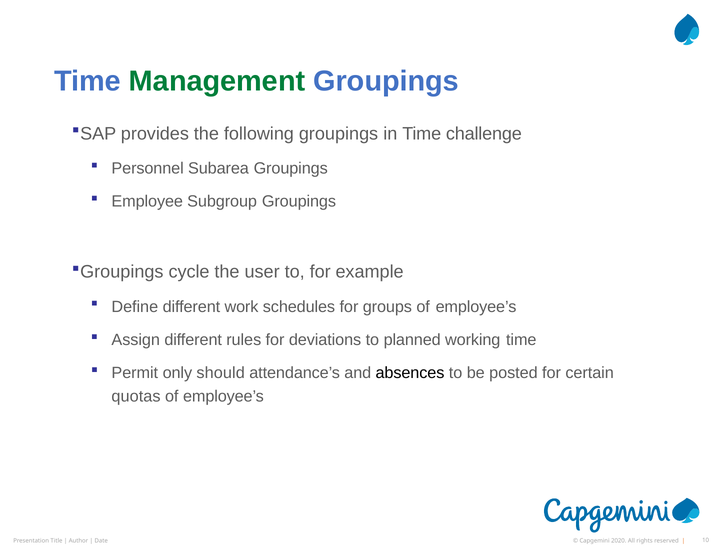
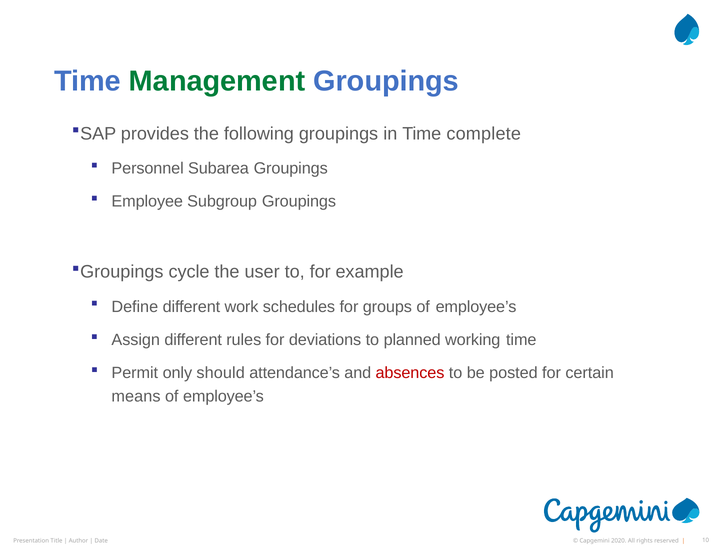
challenge: challenge -> complete (484, 134)
absences colour: black -> red (410, 373)
quotas: quotas -> means (136, 397)
